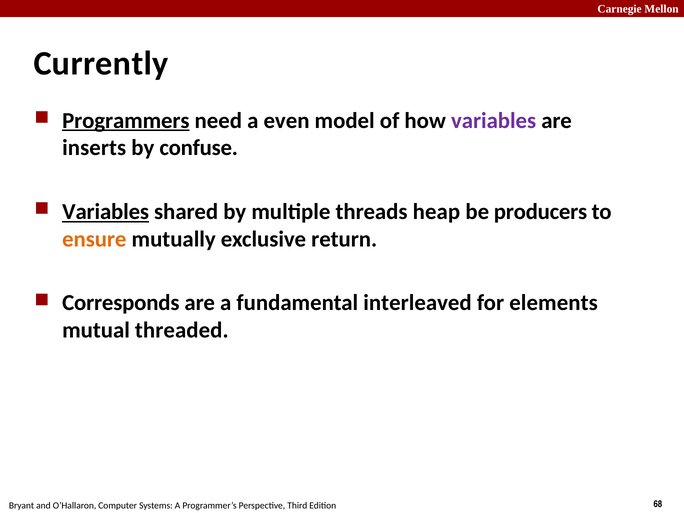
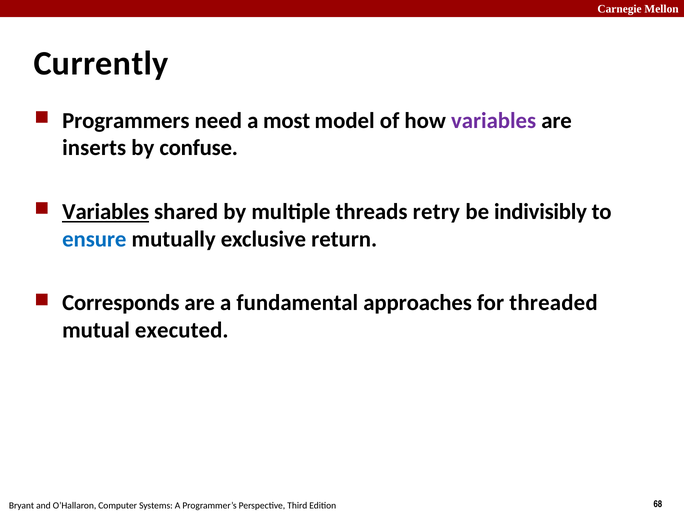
Programmers underline: present -> none (126, 121)
even: even -> most (287, 121)
heap: heap -> retry (436, 212)
producers: producers -> indivisibly (540, 212)
ensure colour: orange -> blue (94, 239)
interleaved: interleaved -> approaches (418, 303)
elements: elements -> threaded (553, 303)
threaded: threaded -> executed (182, 330)
